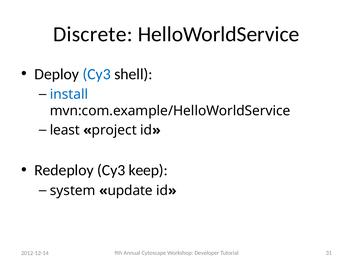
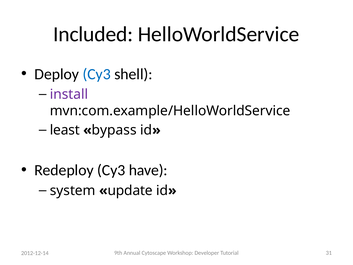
Discrete: Discrete -> Included (93, 34)
install colour: blue -> purple (69, 94)
project: project -> bypass (114, 130)
keep: keep -> have (148, 170)
